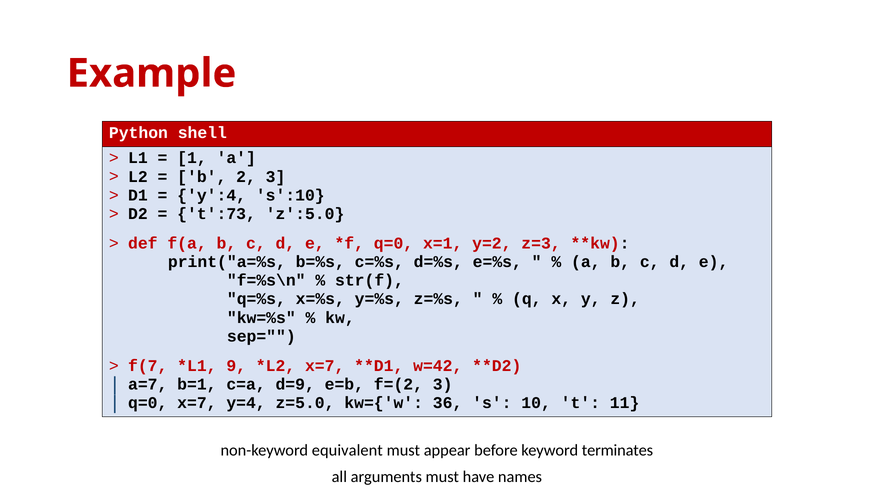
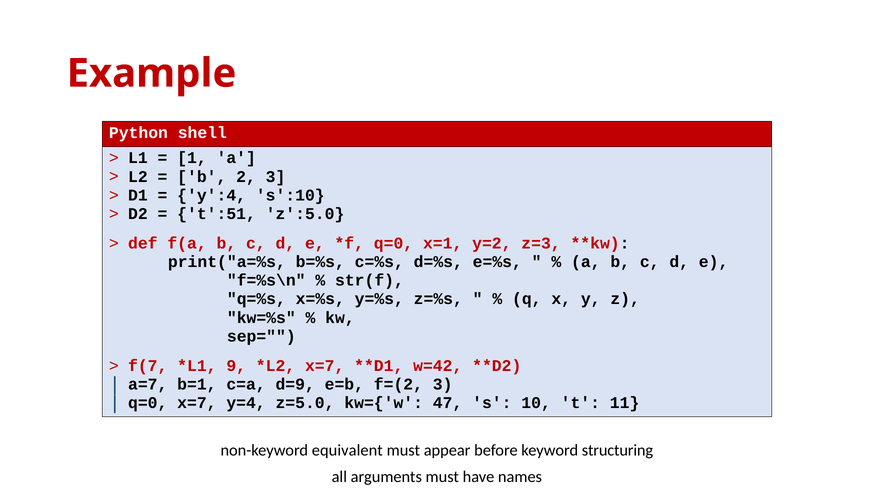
t':73: t':73 -> t':51 (217, 214)
36: 36 -> 47 (448, 403)
terminates: terminates -> structuring (617, 450)
